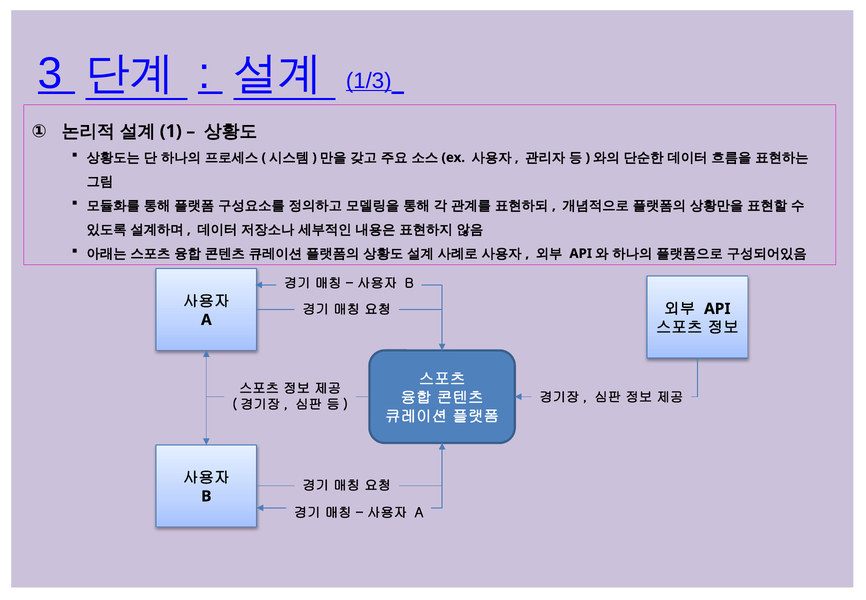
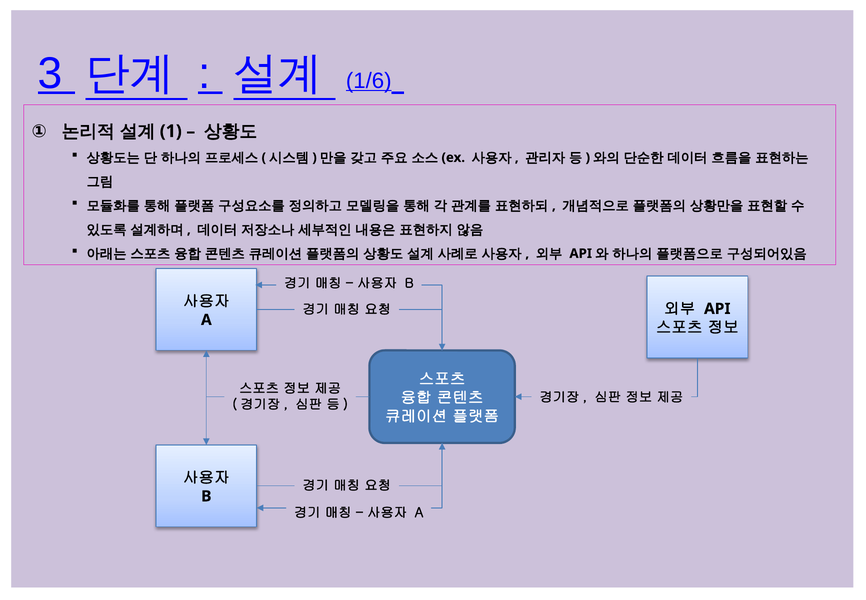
1/3: 1/3 -> 1/6 (369, 81)
